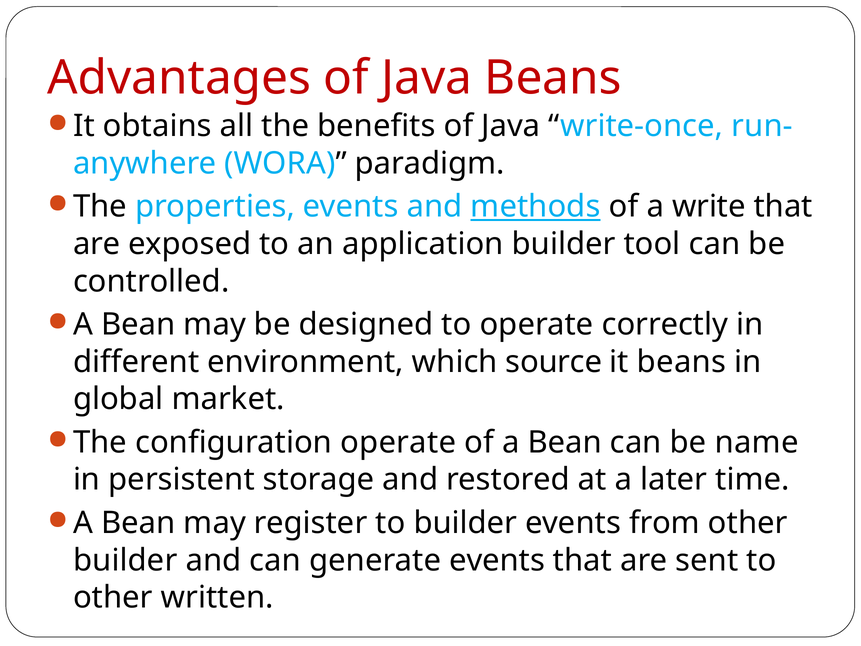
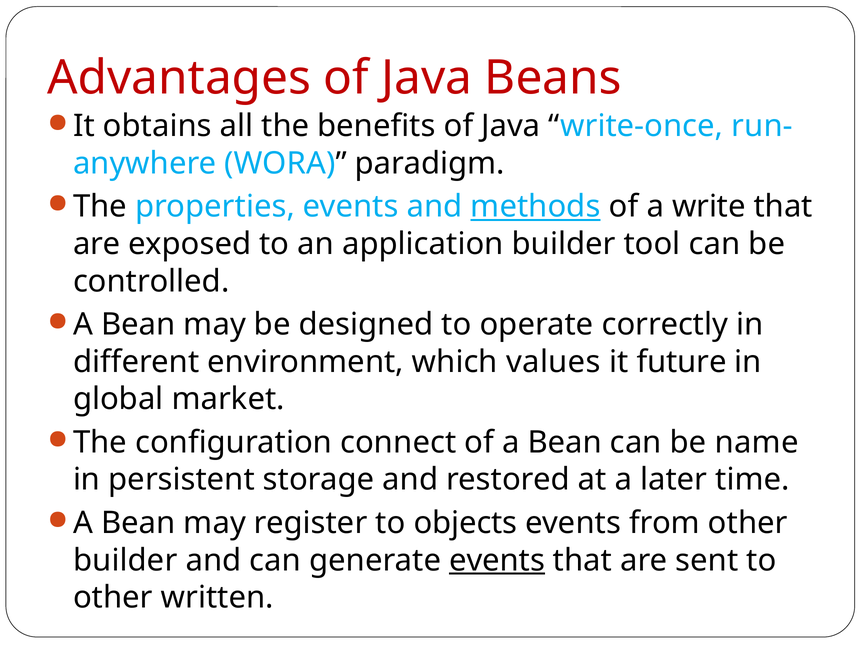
source: source -> values (553, 362)
it beans: beans -> future (682, 362)
configuration operate: operate -> connect (398, 442)
to builder: builder -> objects (465, 523)
events underline: none -> present (497, 560)
